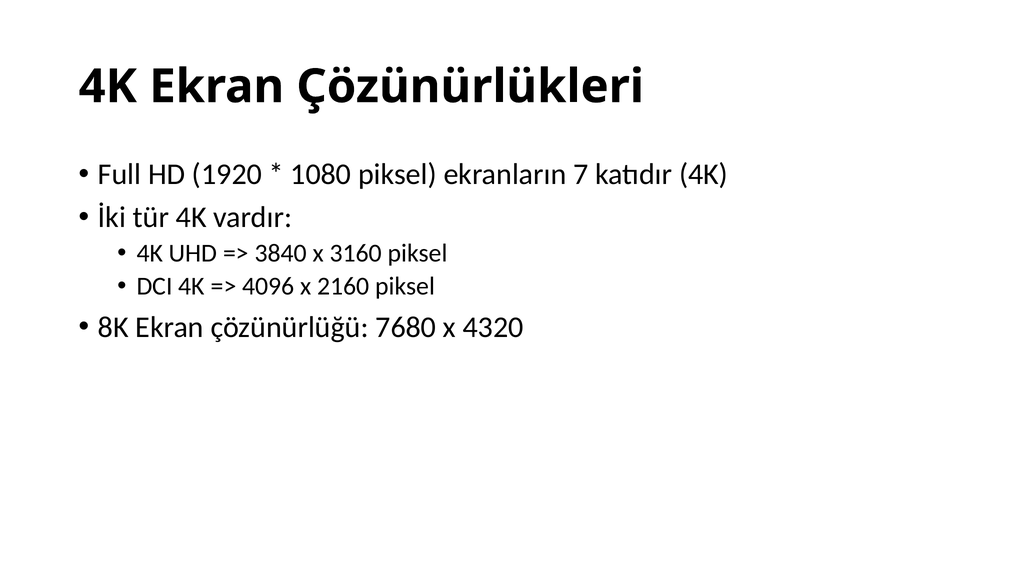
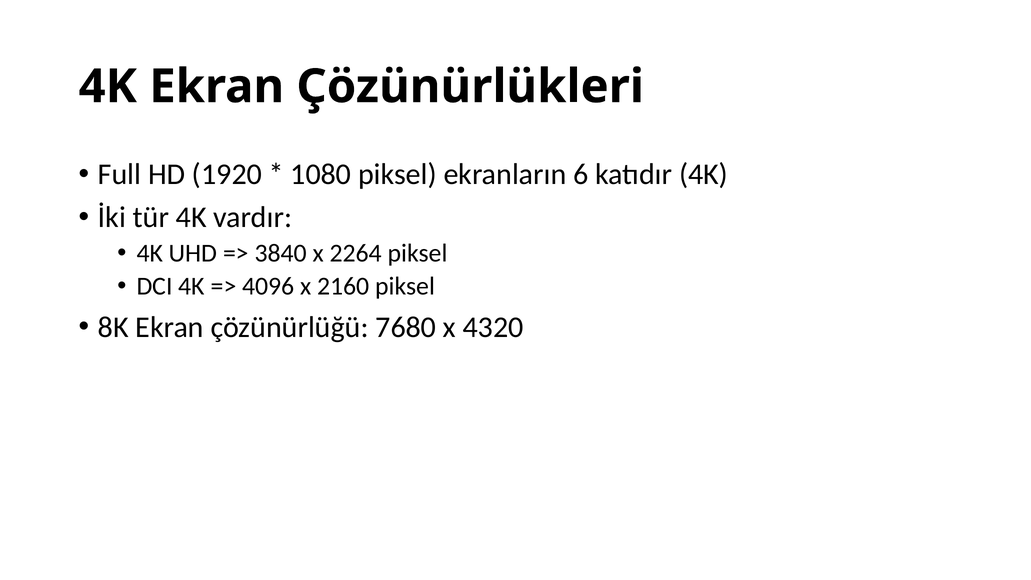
7: 7 -> 6 (581, 174)
3160: 3160 -> 2264 (356, 253)
